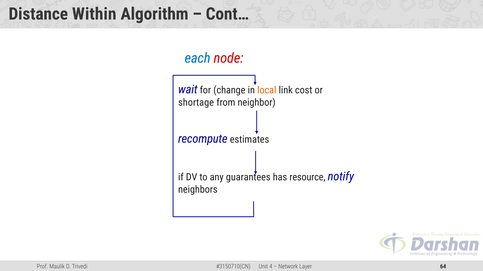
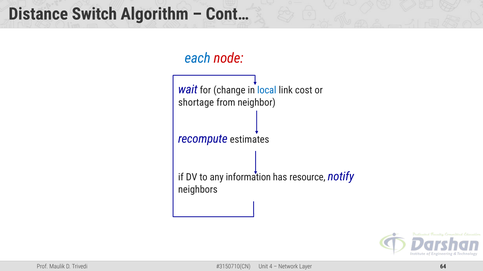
Within: Within -> Switch (94, 14)
local colour: orange -> blue (267, 90)
guarantees: guarantees -> information (248, 178)
